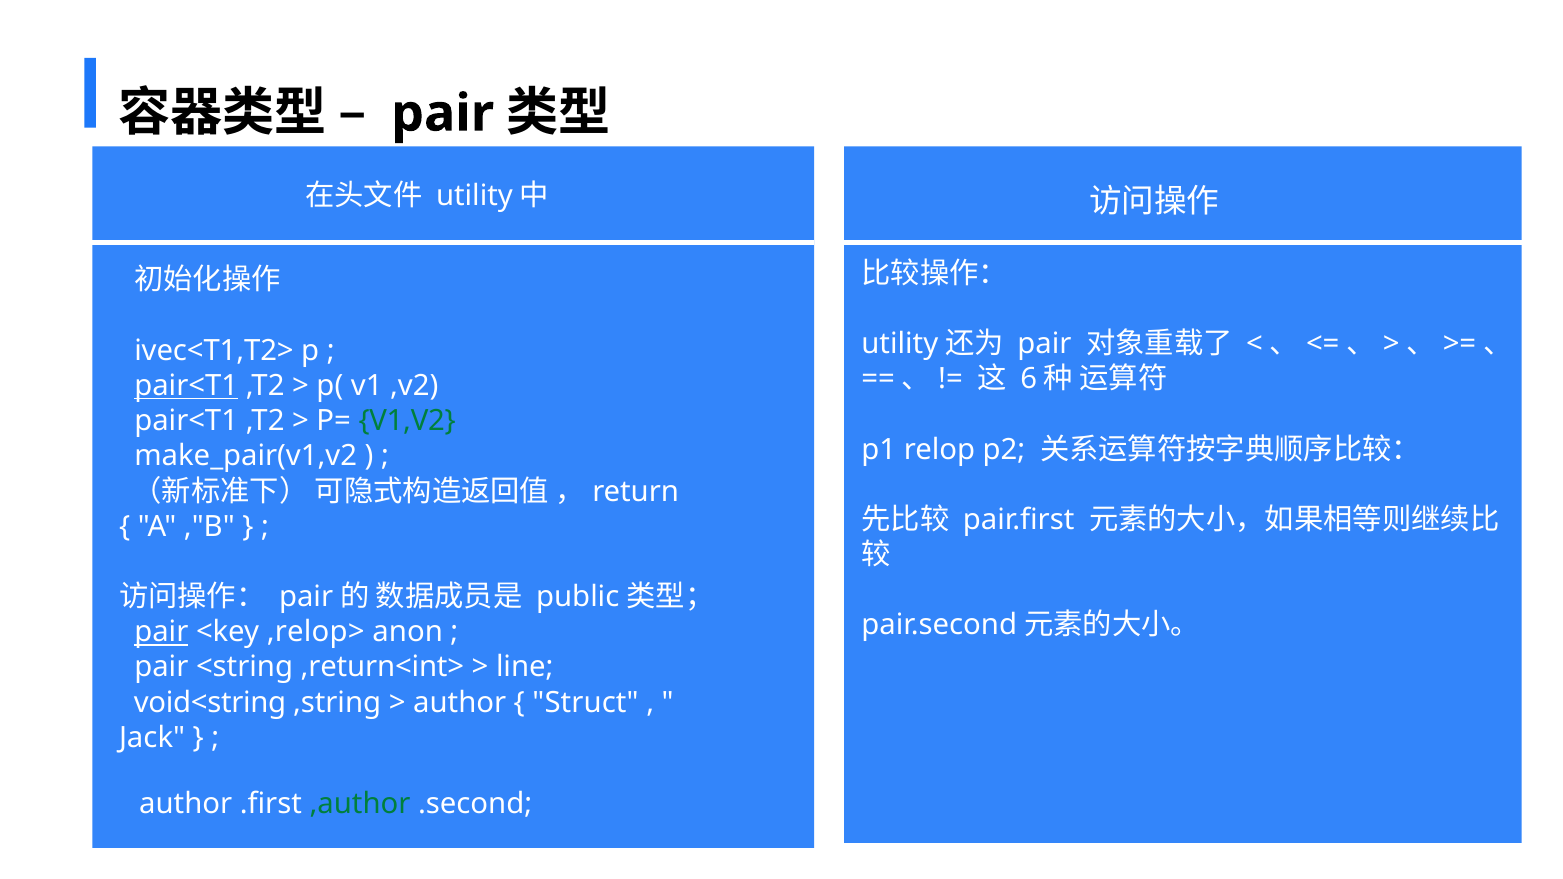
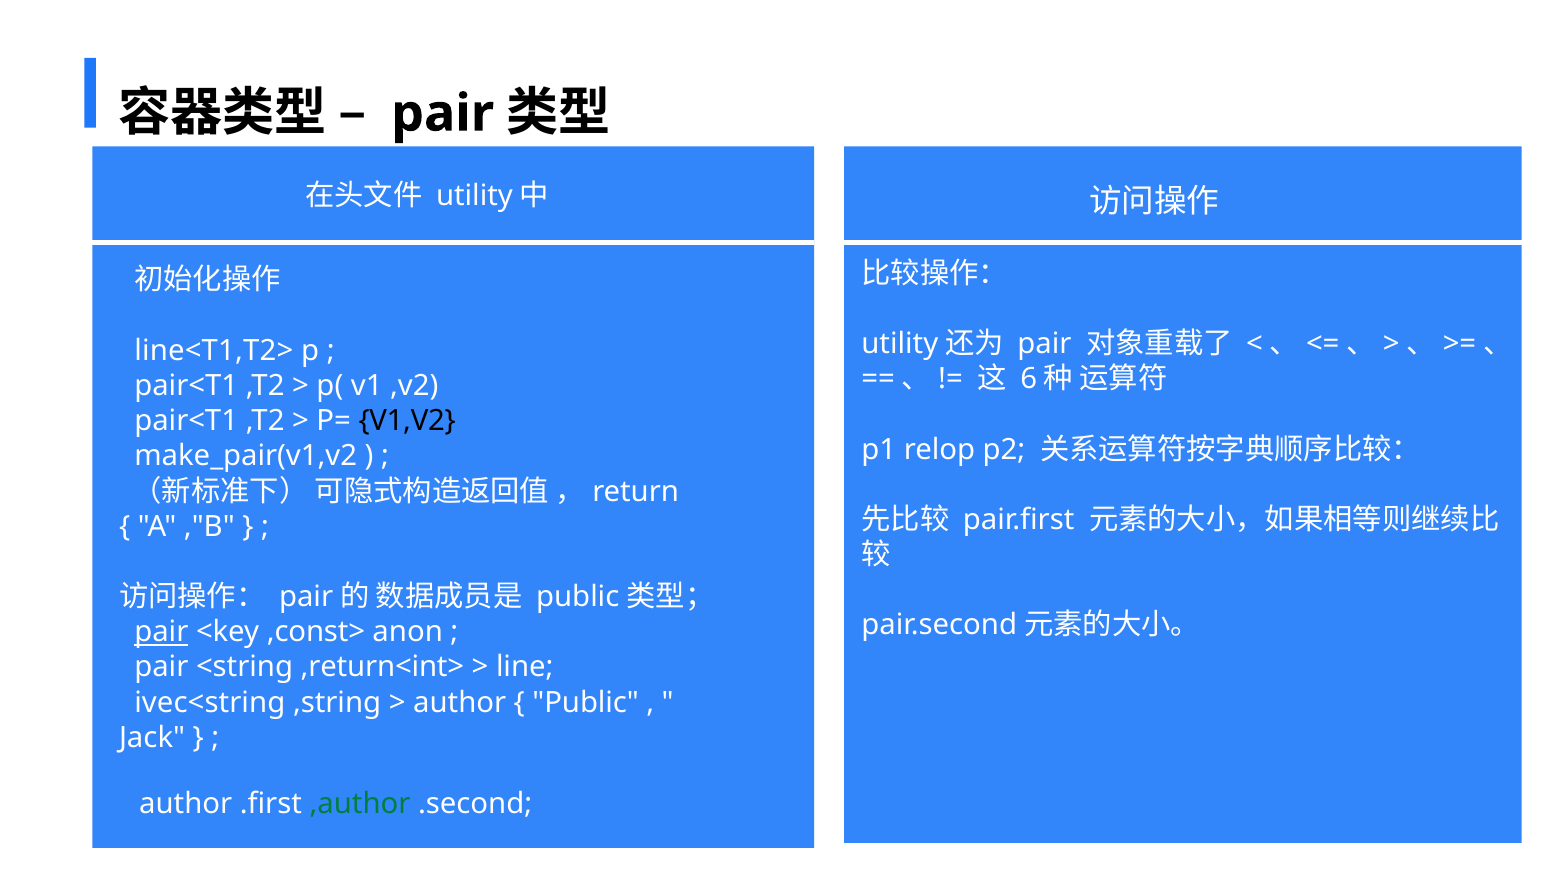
ivec<T1,T2>: ivec<T1,T2> -> line<T1,T2> (214, 351)
pair<T1 underline: present -> none (186, 386)
V1,V2 colour: green -> black (407, 421)
,relop>: ,relop> -> ,const> (316, 632)
void<string: void<string -> ivec<string (210, 703)
Struct: Struct -> Public (586, 703)
